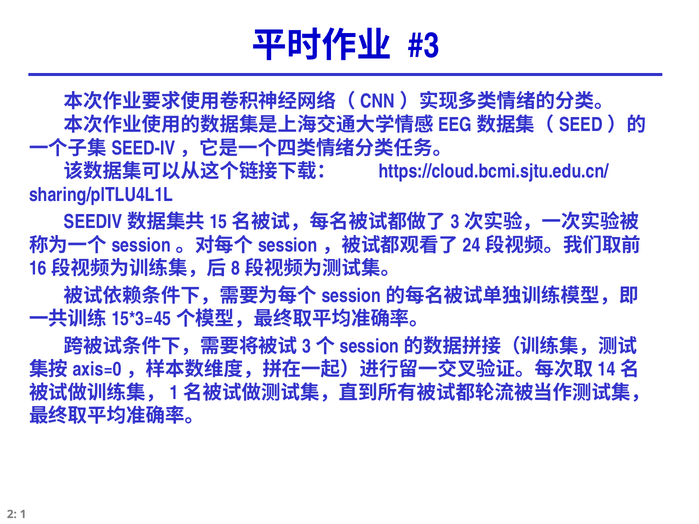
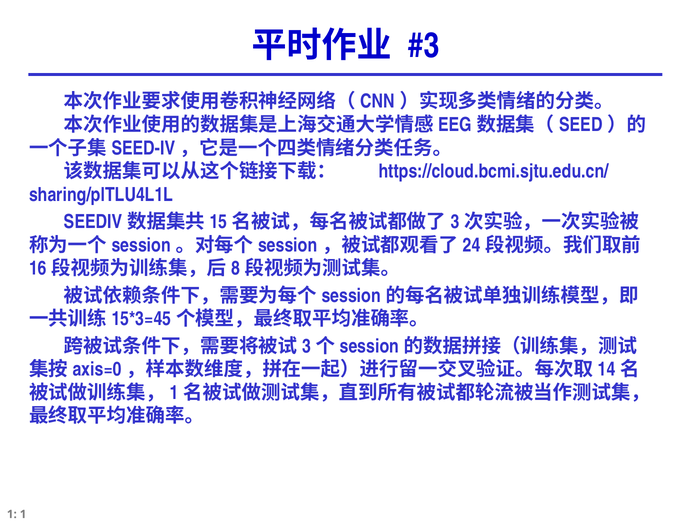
2: 2 -> 1 (12, 514)
